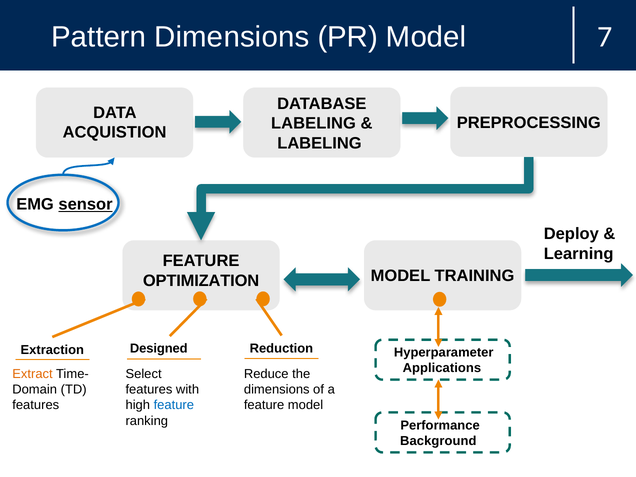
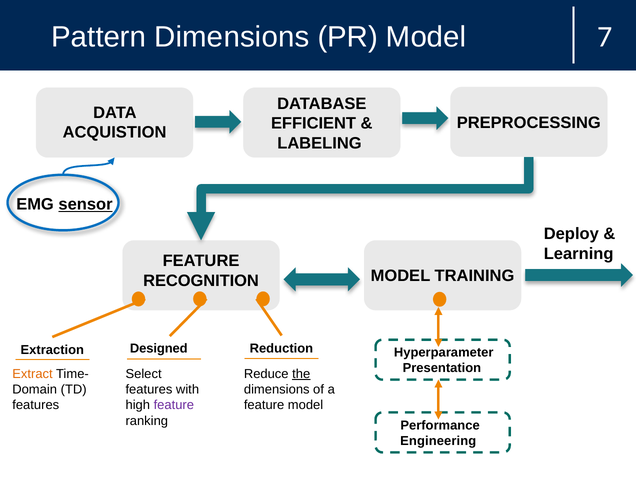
LABELING: LABELING -> EFFICIENT (314, 123)
OPTIMIZATION: OPTIMIZATION -> RECOGNITION (201, 281)
Applications: Applications -> Presentation (442, 368)
the underline: none -> present (301, 374)
feature colour: blue -> purple (174, 405)
Background: Background -> Engineering (438, 441)
